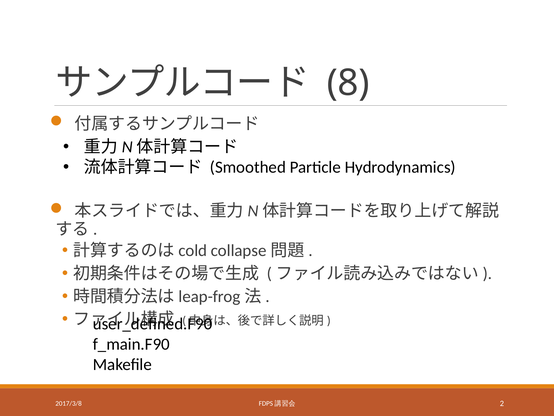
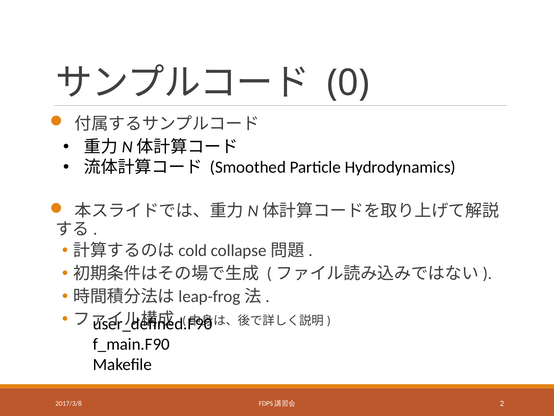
8: 8 -> 0 (348, 83)
